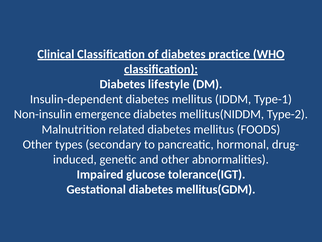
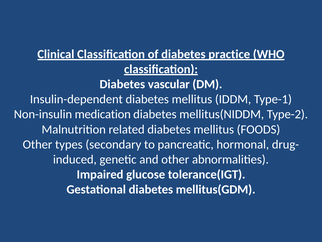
lifestyle: lifestyle -> vascular (169, 84)
emergence: emergence -> medication (103, 114)
